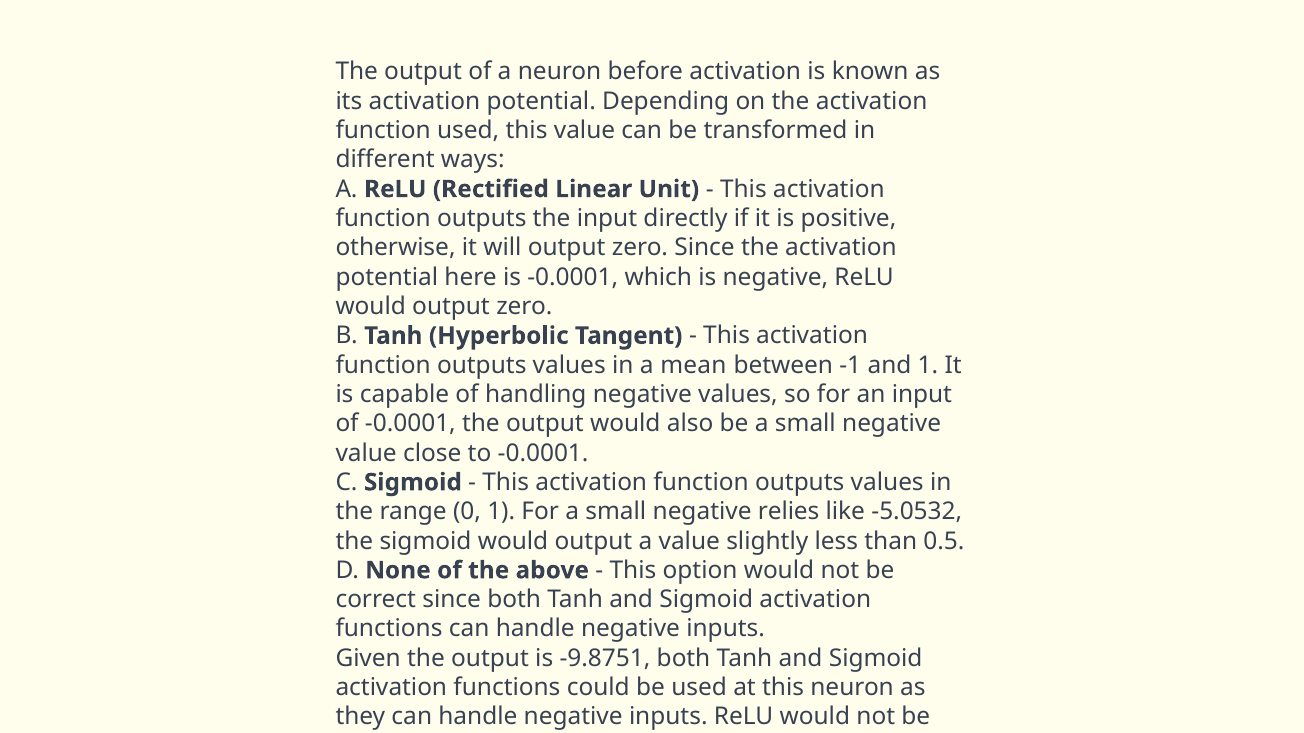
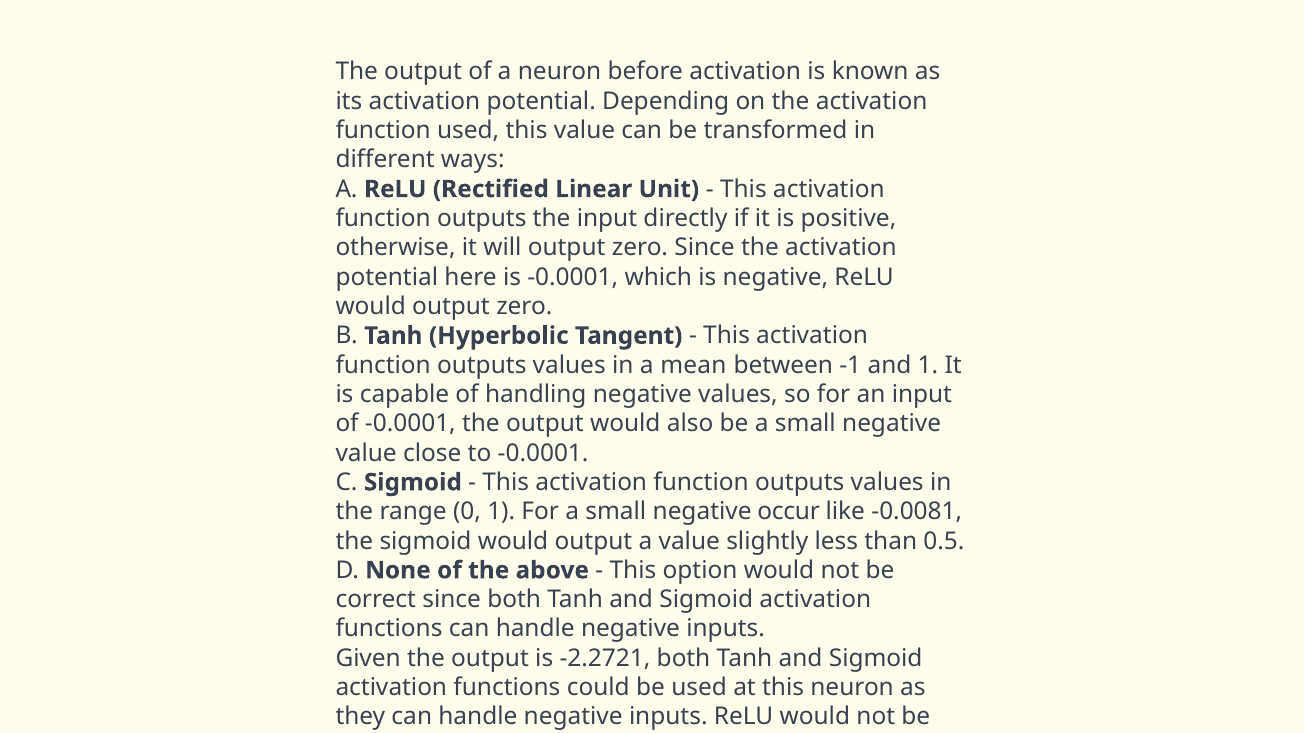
relies: relies -> occur (789, 512)
-5.0532: -5.0532 -> -0.0081 (917, 512)
-9.8751: -9.8751 -> -2.2721 (605, 659)
